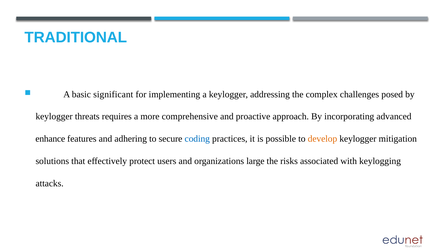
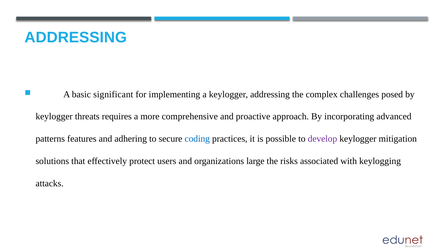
TRADITIONAL: TRADITIONAL -> ADDRESSING (76, 37)
enhance: enhance -> patterns (50, 139)
develop colour: orange -> purple (322, 139)
